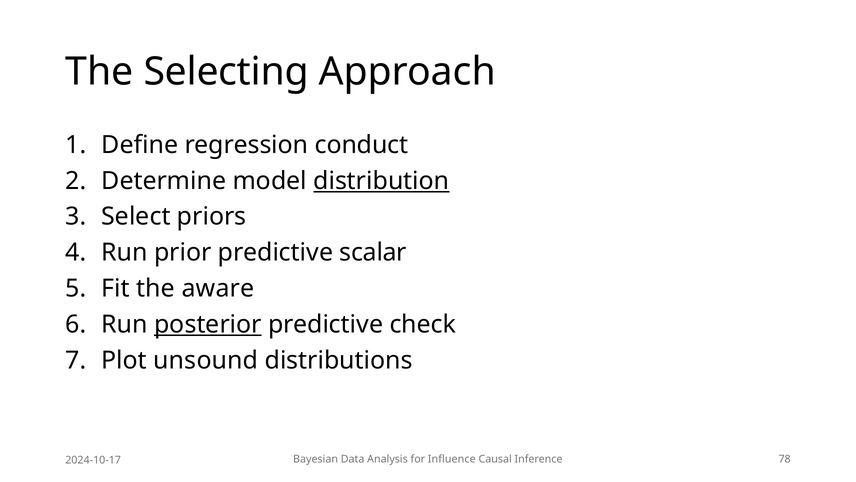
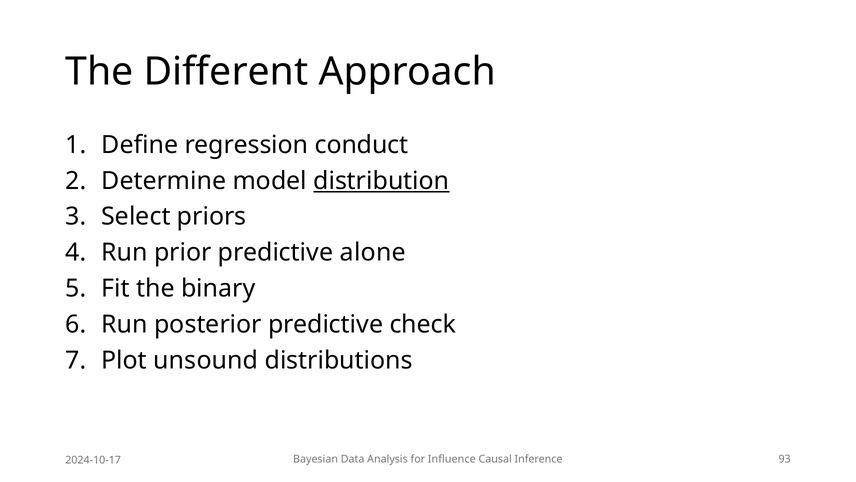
Selecting: Selecting -> Different (226, 72)
scalar: scalar -> alone (373, 252)
aware: aware -> binary (218, 288)
posterior underline: present -> none (208, 324)
78: 78 -> 93 (785, 459)
